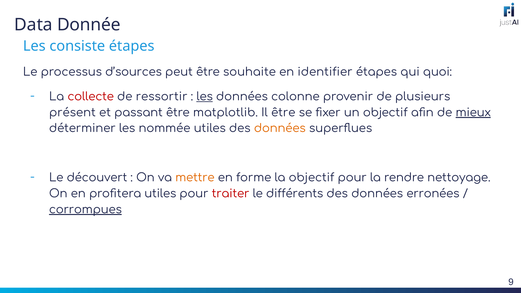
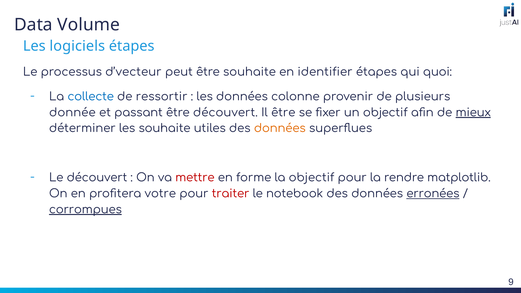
Donnée: Donnée -> Volume (89, 25)
consiste: consiste -> logiciels (77, 46)
d’sources: d’sources -> d’vecteur (133, 72)
collecte colour: red -> blue (91, 97)
les underline: present -> none (205, 97)
présent: présent -> donnée (72, 113)
être matplotlib: matplotlib -> découvert (225, 113)
les nommée: nommée -> souhaite (165, 128)
mettre colour: orange -> red (195, 178)
nettoyage: nettoyage -> matplotlib (459, 178)
profitera utiles: utiles -> votre (160, 194)
différents: différents -> notebook (295, 194)
erronées underline: none -> present (433, 194)
